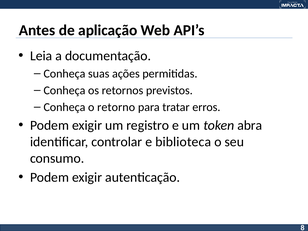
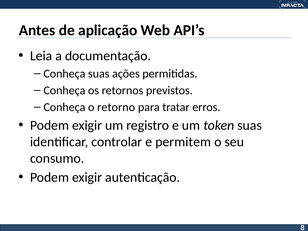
token abra: abra -> suas (250, 125)
biblioteca: biblioteca -> permitem (183, 142)
